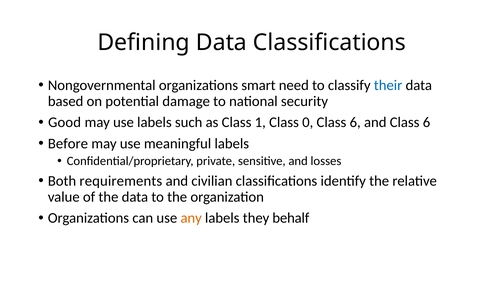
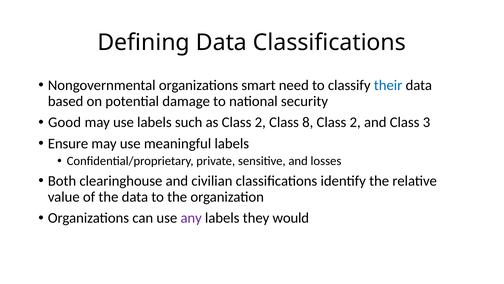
as Class 1: 1 -> 2 (260, 122)
0: 0 -> 8 (308, 122)
6: 6 -> 2 (355, 122)
and Class 6: 6 -> 3 (426, 122)
Before: Before -> Ensure (68, 143)
requirements: requirements -> clearinghouse (121, 181)
any colour: orange -> purple (191, 218)
behalf: behalf -> would (291, 218)
